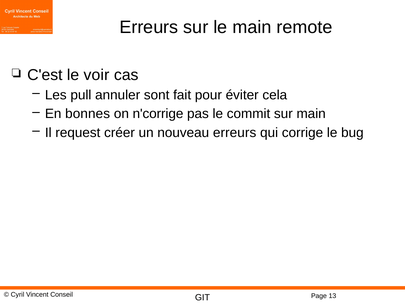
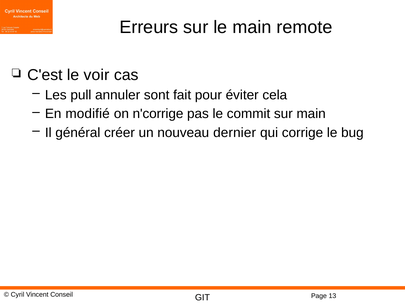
bonnes: bonnes -> modifié (88, 114)
request: request -> général (78, 133)
nouveau erreurs: erreurs -> dernier (235, 133)
